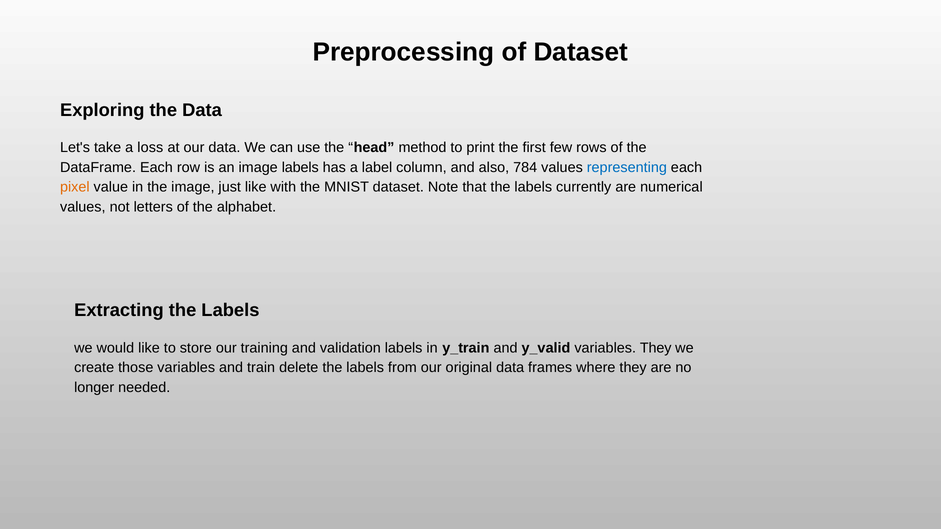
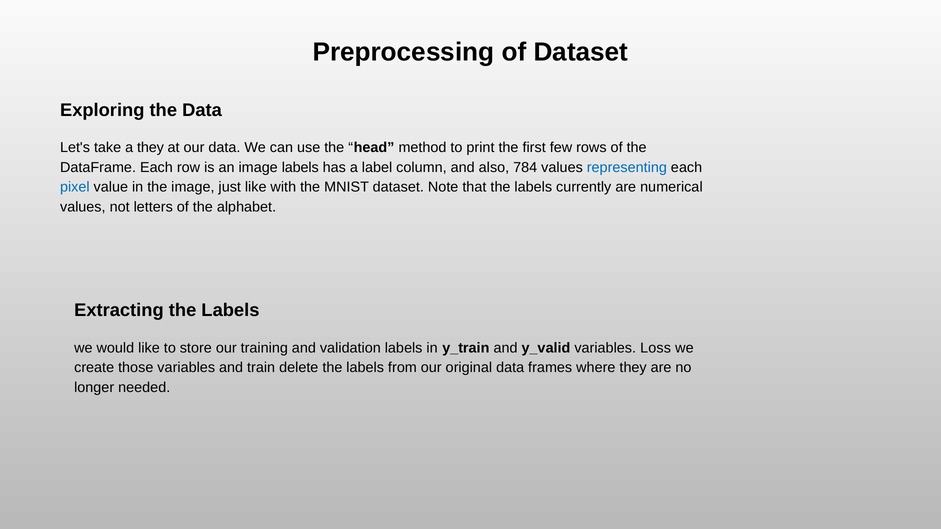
a loss: loss -> they (150, 148)
pixel colour: orange -> blue (75, 187)
variables They: They -> Loss (656, 348)
